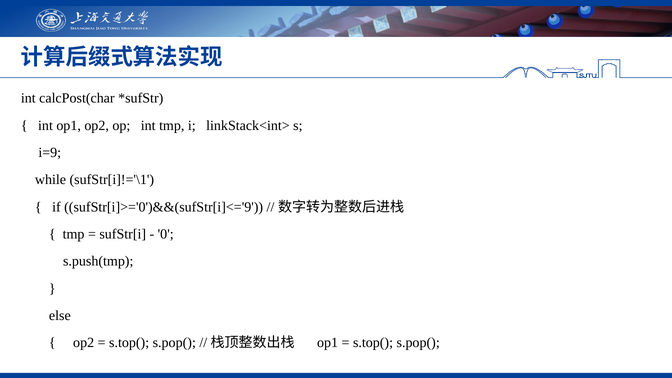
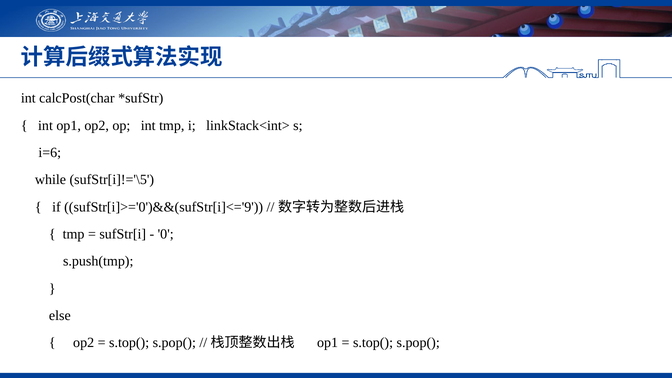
i=9: i=9 -> i=6 (50, 153)
sufStr[i]!='\1: sufStr[i]!='\1 -> sufStr[i]!='\5 (112, 180)
